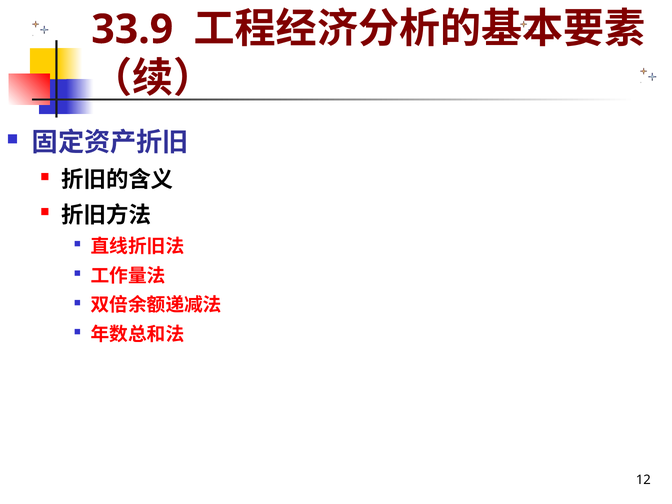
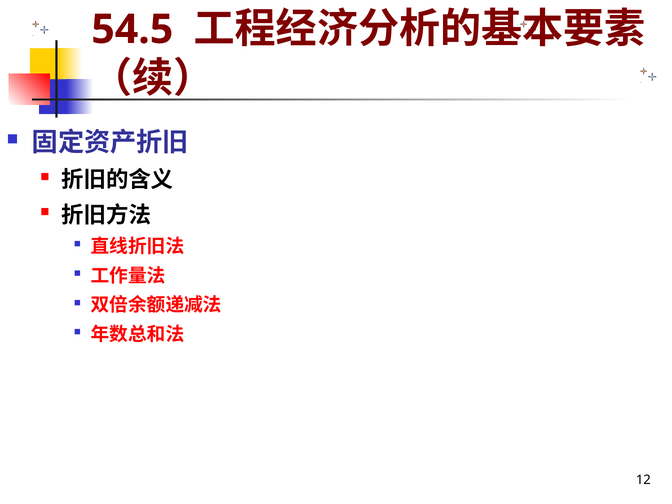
33.9: 33.9 -> 54.5 (132, 29)
